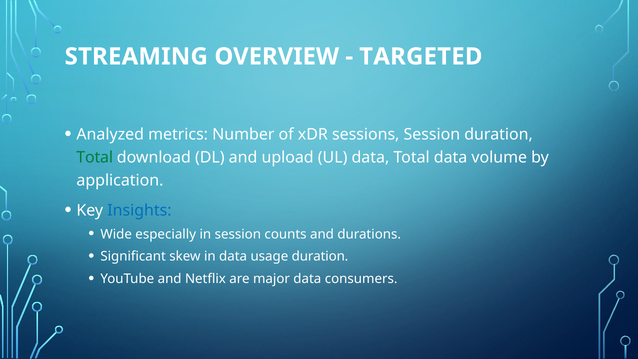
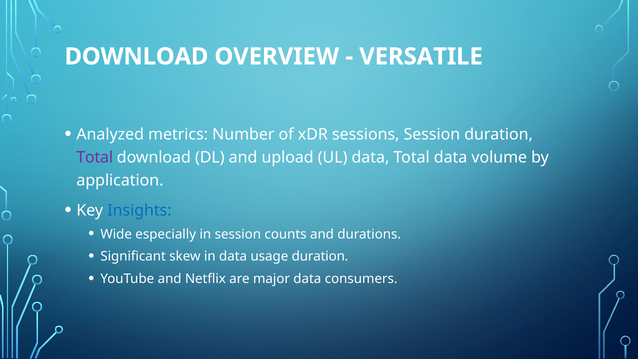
STREAMING: STREAMING -> DOWNLOAD (136, 57)
TARGETED: TARGETED -> VERSATILE (421, 57)
Total colour: green -> purple (95, 158)
